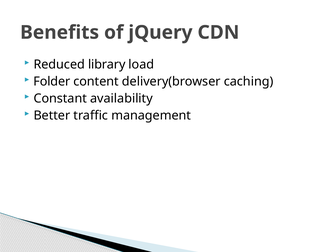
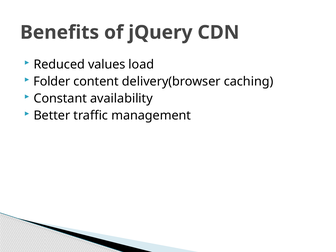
library: library -> values (107, 65)
